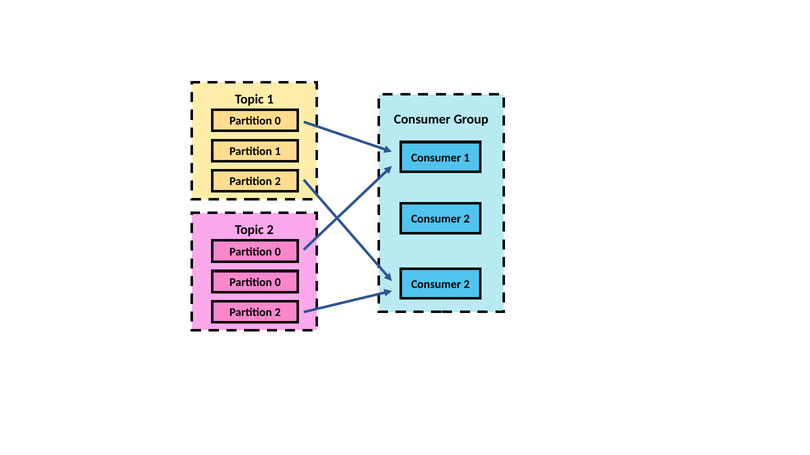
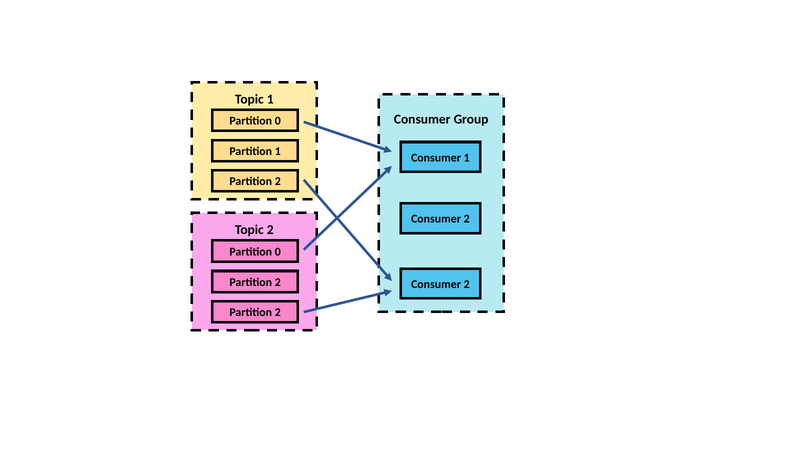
0: 0 -> 2 (278, 283)
